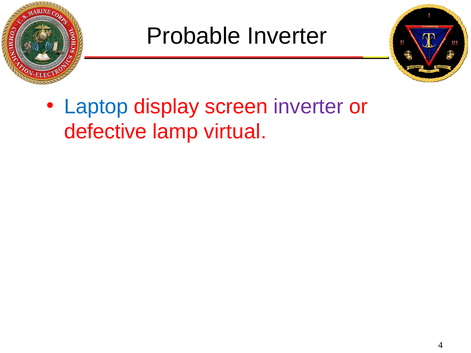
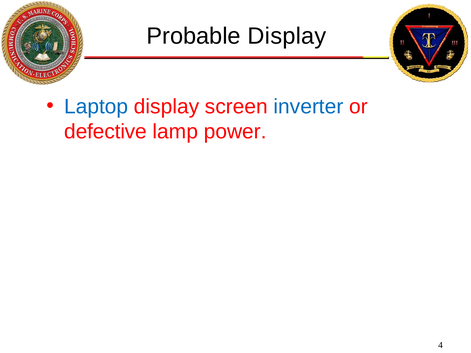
Probable Inverter: Inverter -> Display (287, 36)
inverter colour: purple -> blue (309, 107)
virtual: virtual -> power (235, 132)
